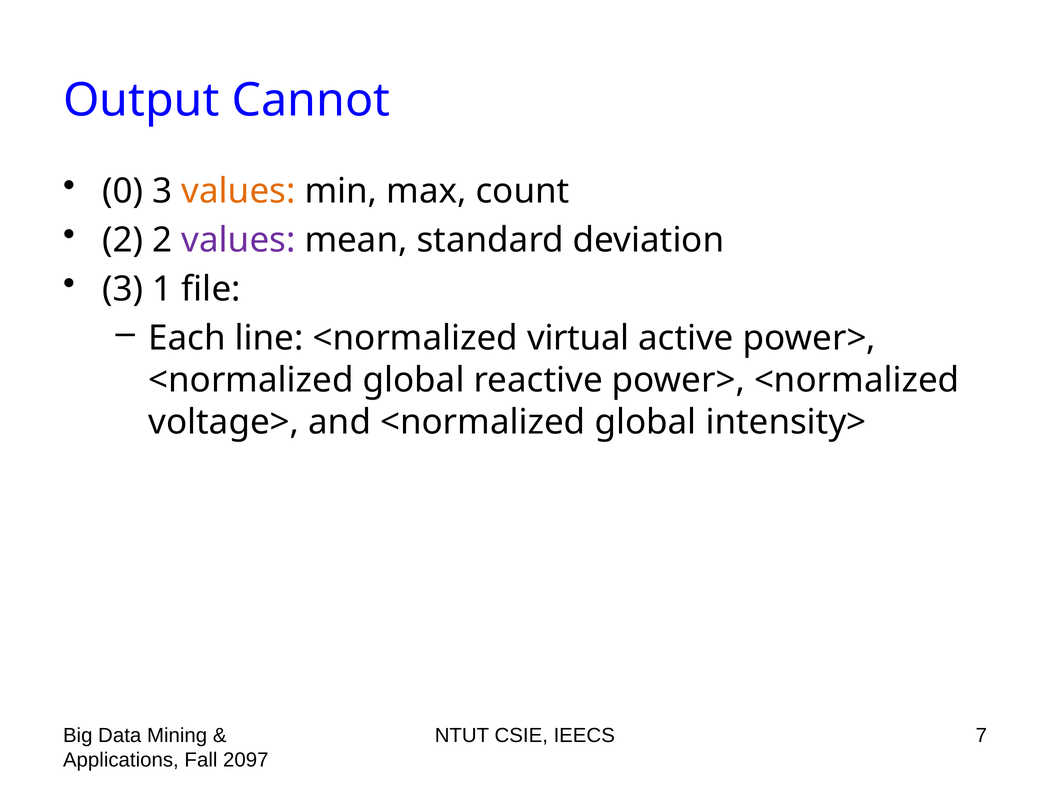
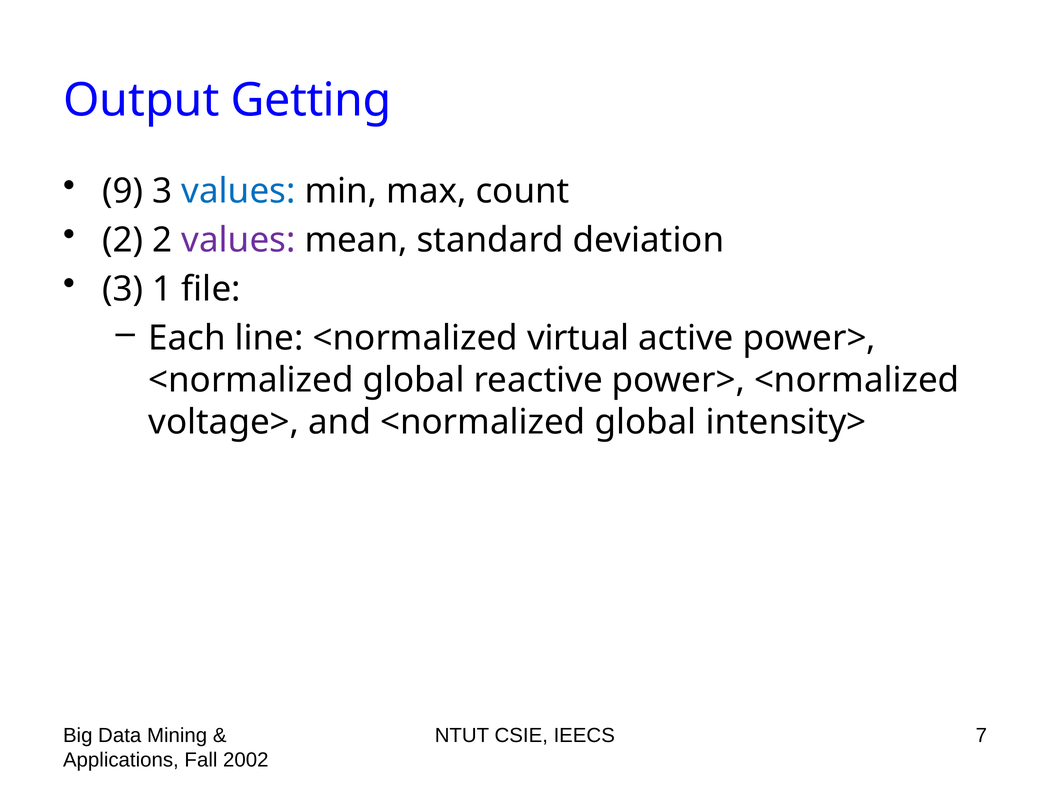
Cannot: Cannot -> Getting (311, 100)
0: 0 -> 9 (123, 192)
values colour: orange -> blue (238, 192)
2097: 2097 -> 2002 (246, 761)
